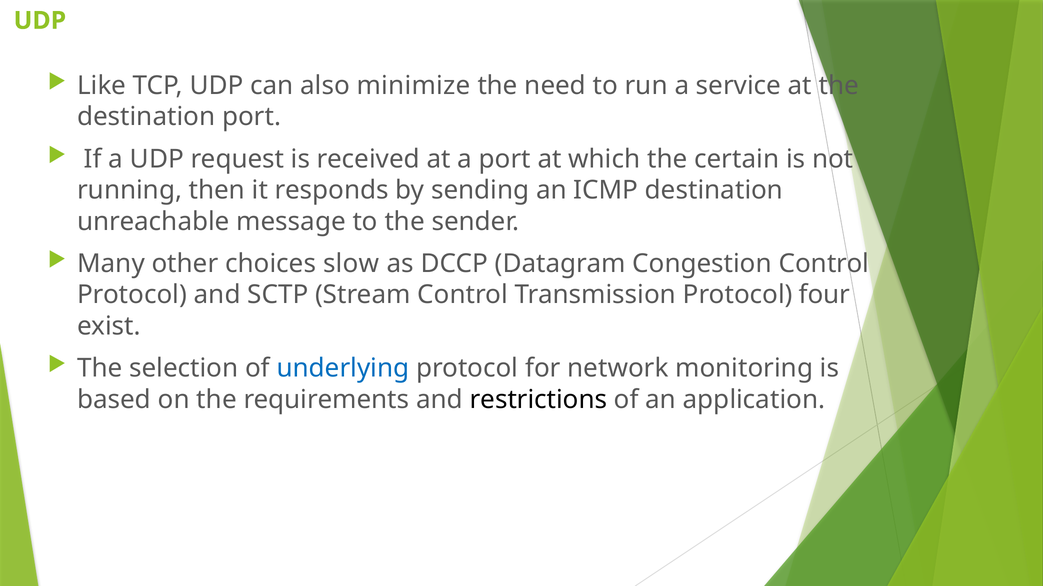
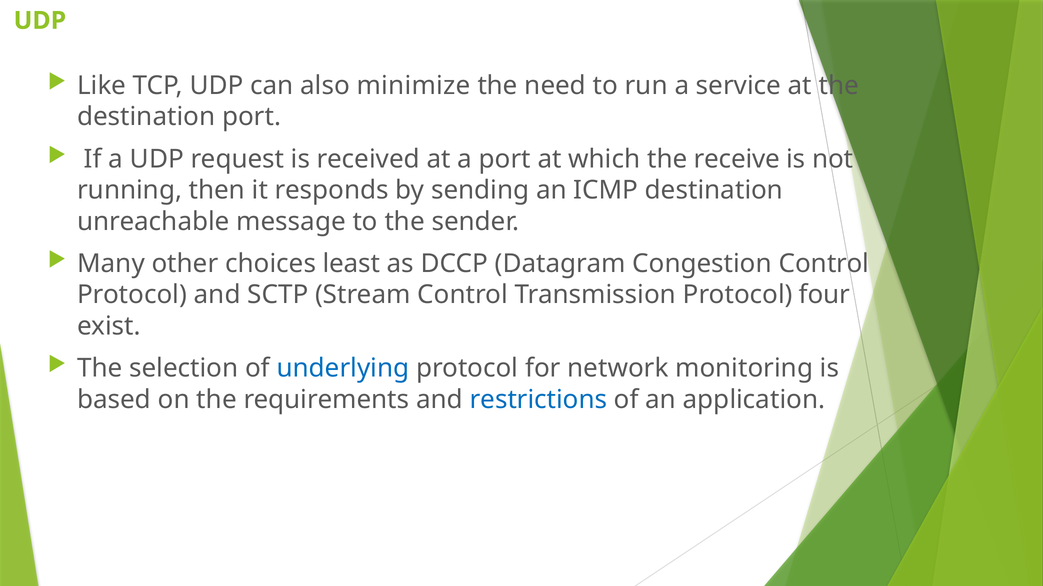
certain: certain -> receive (737, 159)
slow: slow -> least (351, 264)
restrictions colour: black -> blue (538, 400)
